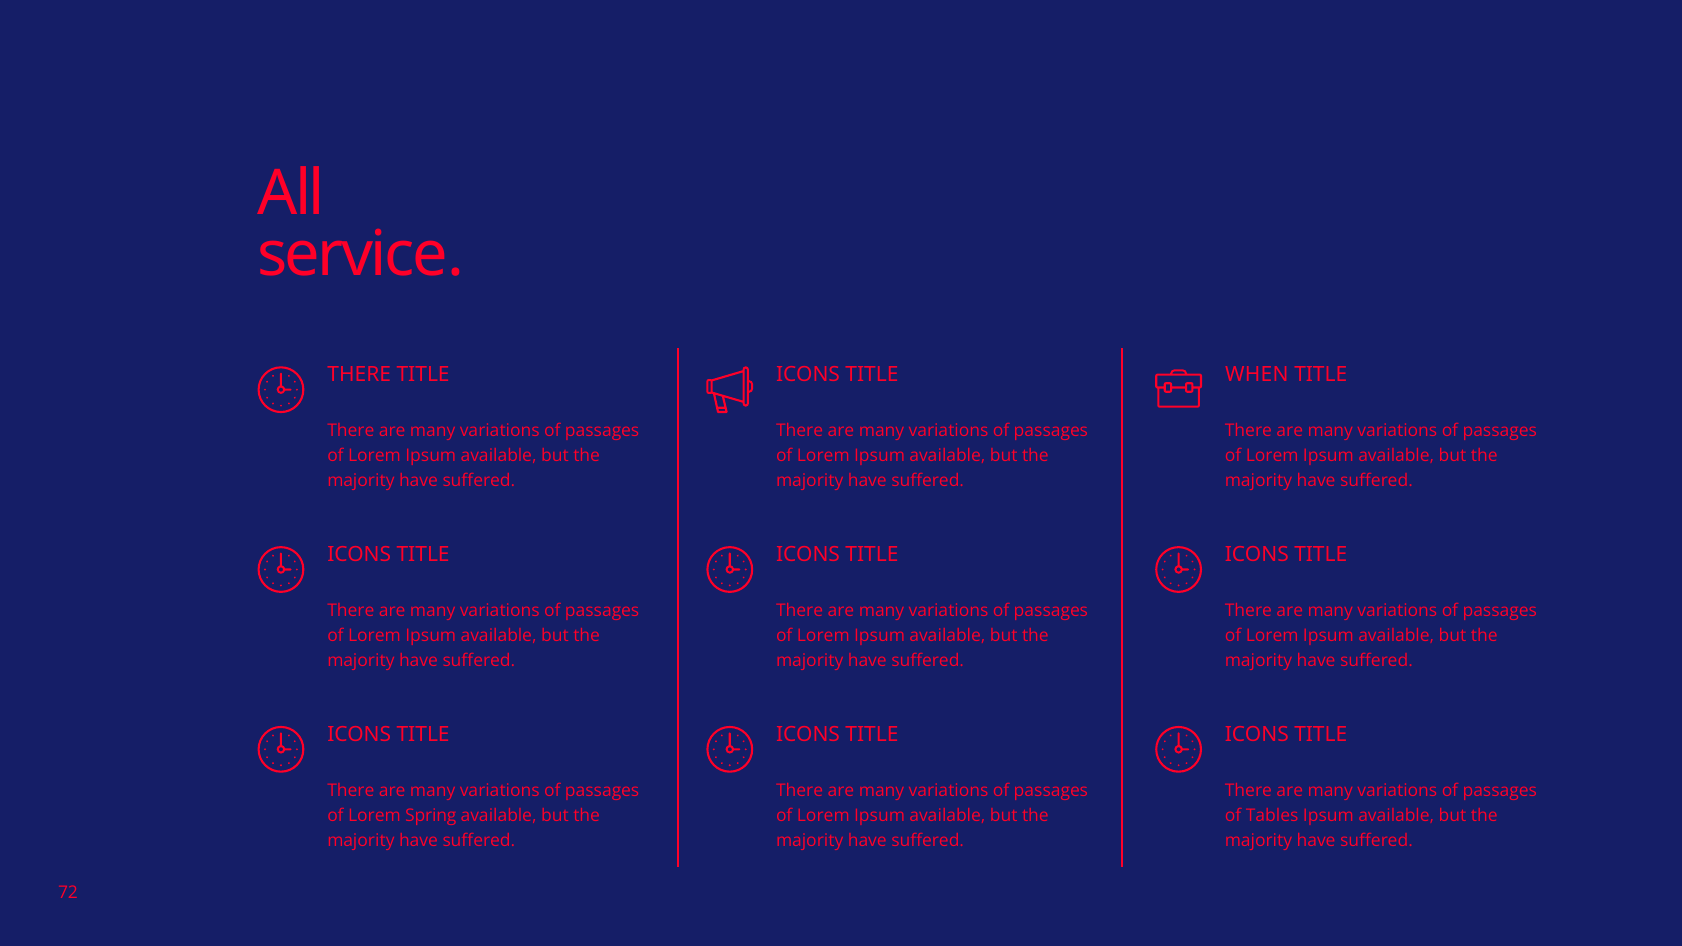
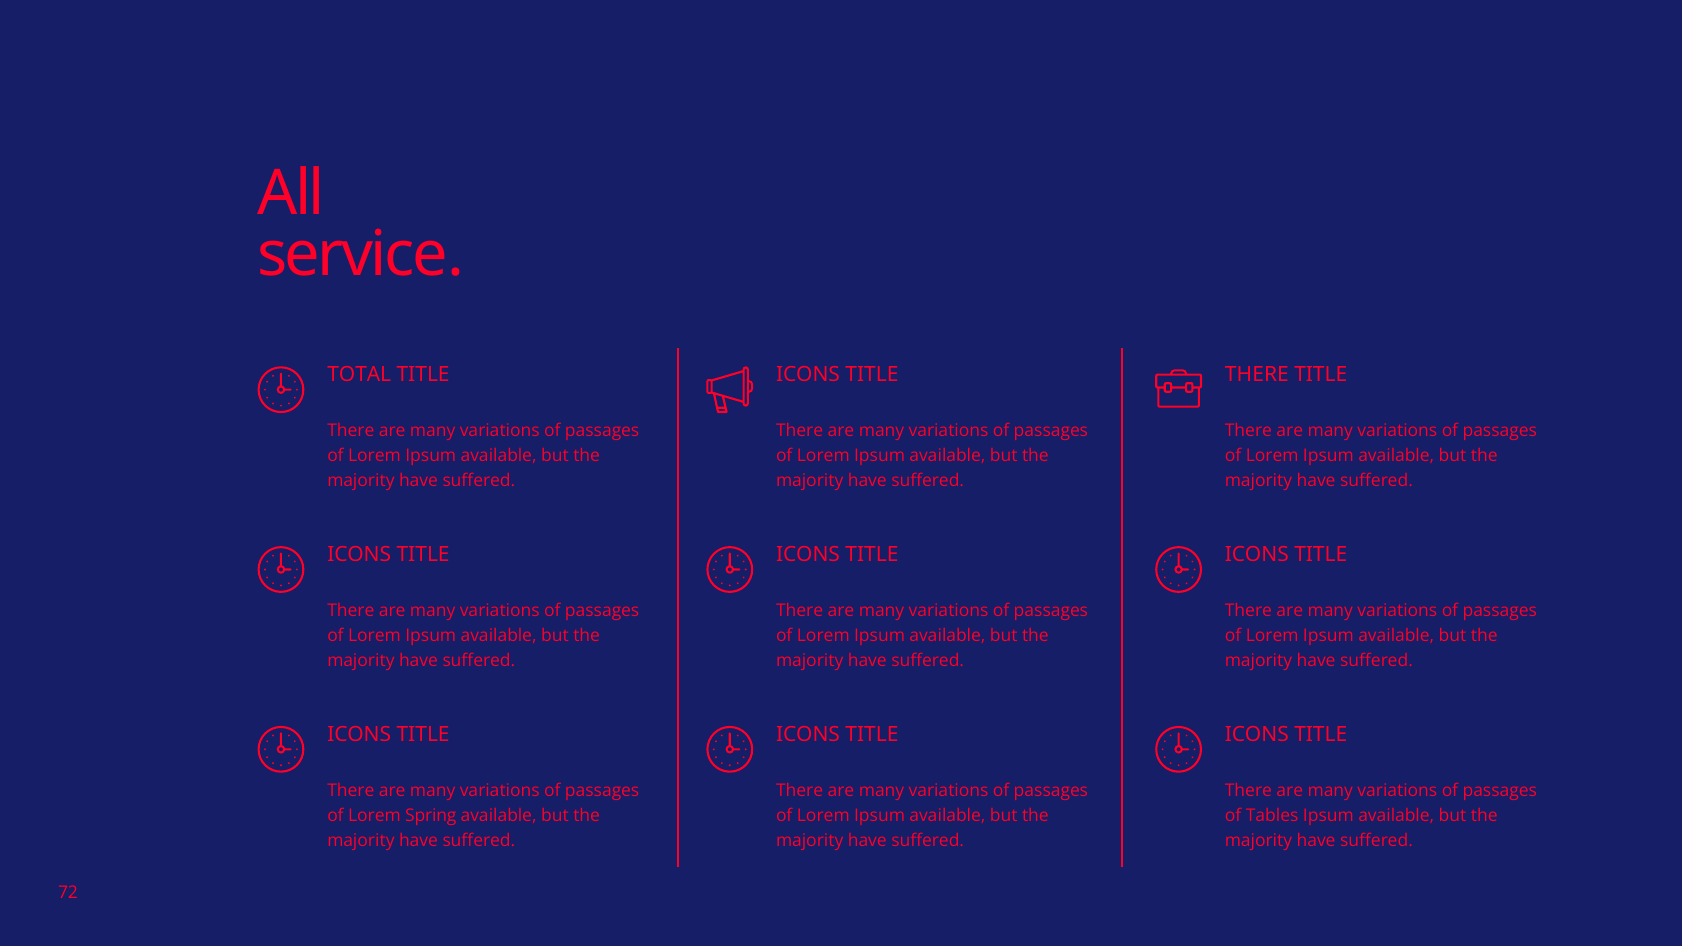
THERE: THERE -> TOTAL (359, 375)
WHEN: WHEN -> THERE (1257, 375)
